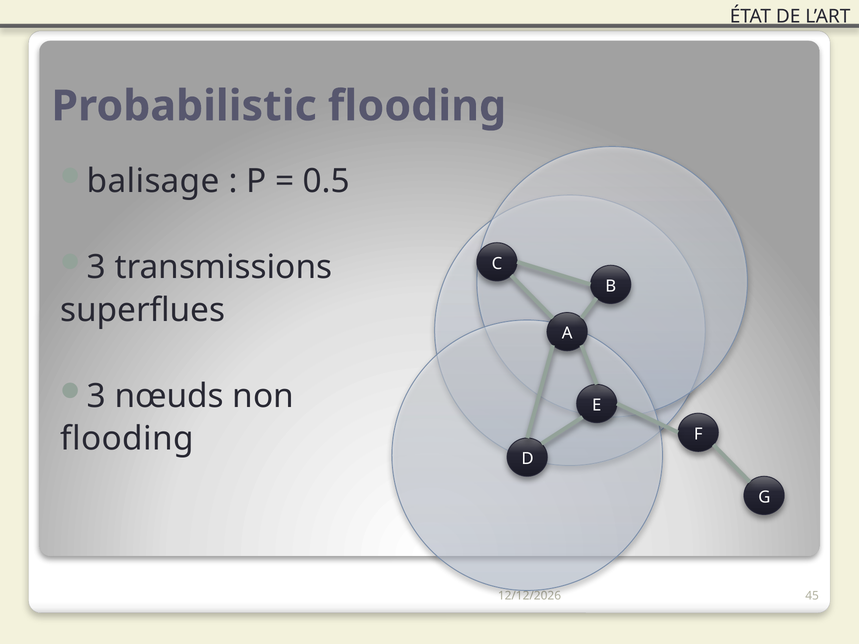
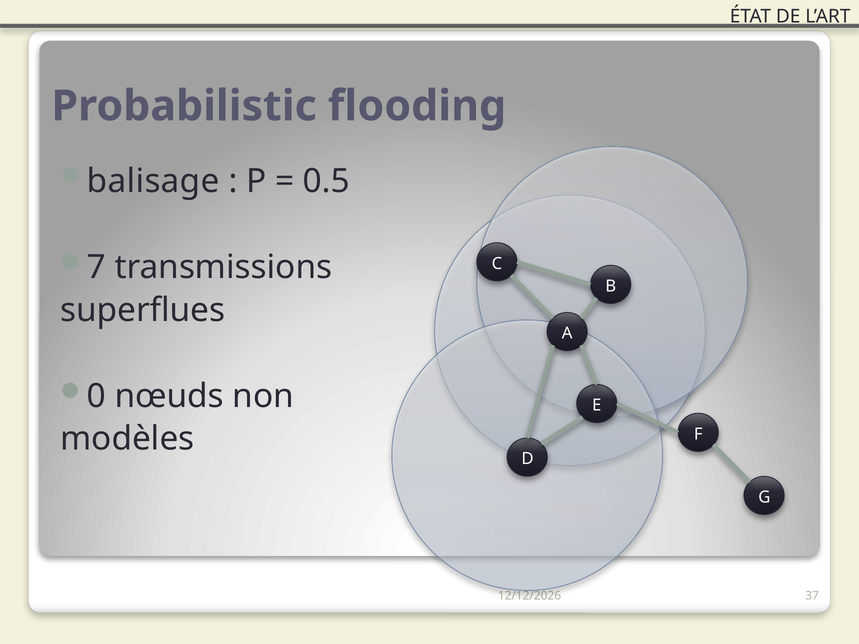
3: 3 -> 7 (96, 267)
3: 3 -> 0 (96, 396)
flooding: flooding -> modèles (127, 439)
45: 45 -> 37 (812, 596)
